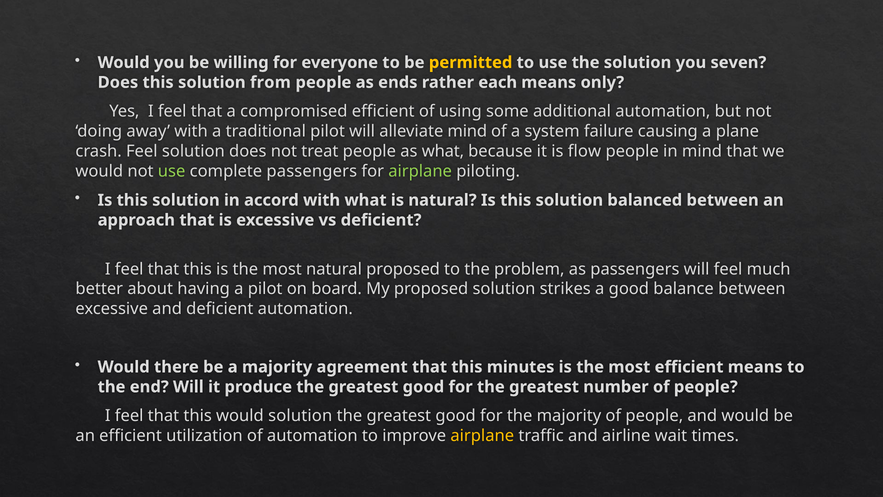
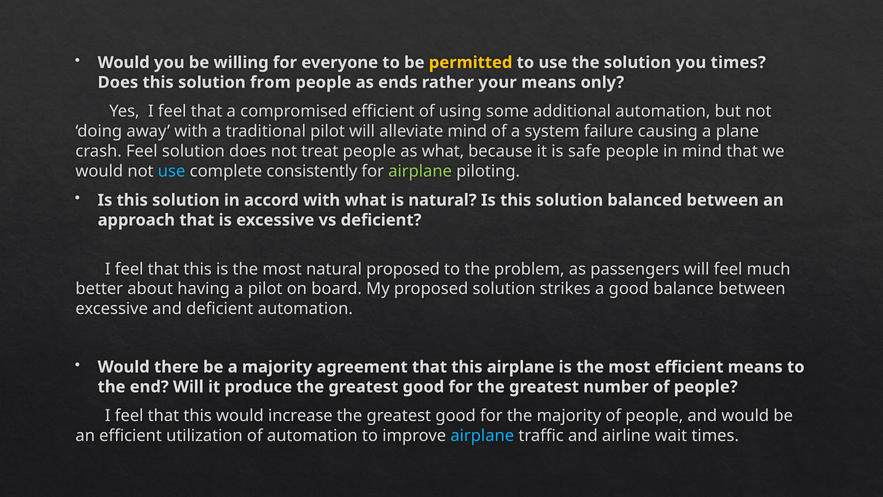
you seven: seven -> times (738, 62)
each: each -> your (498, 82)
flow: flow -> safe (584, 151)
use colour: light green -> light blue (172, 171)
complete passengers: passengers -> consistently (312, 171)
this minutes: minutes -> airplane (521, 367)
would solution: solution -> increase (300, 416)
airplane colour: yellow -> light blue (482, 436)
